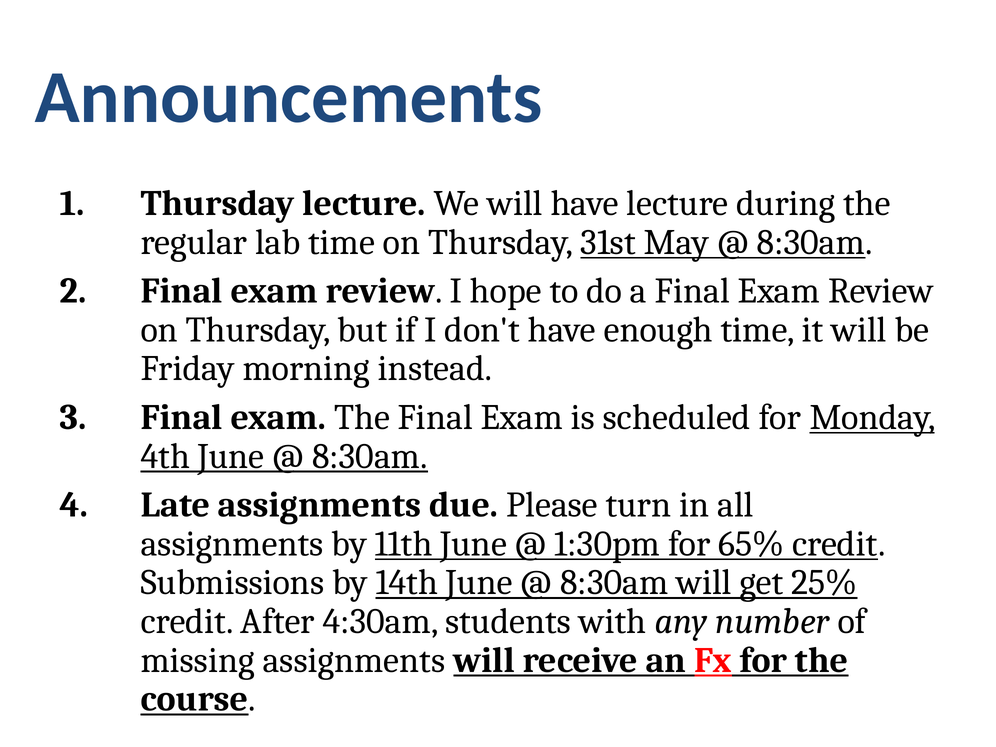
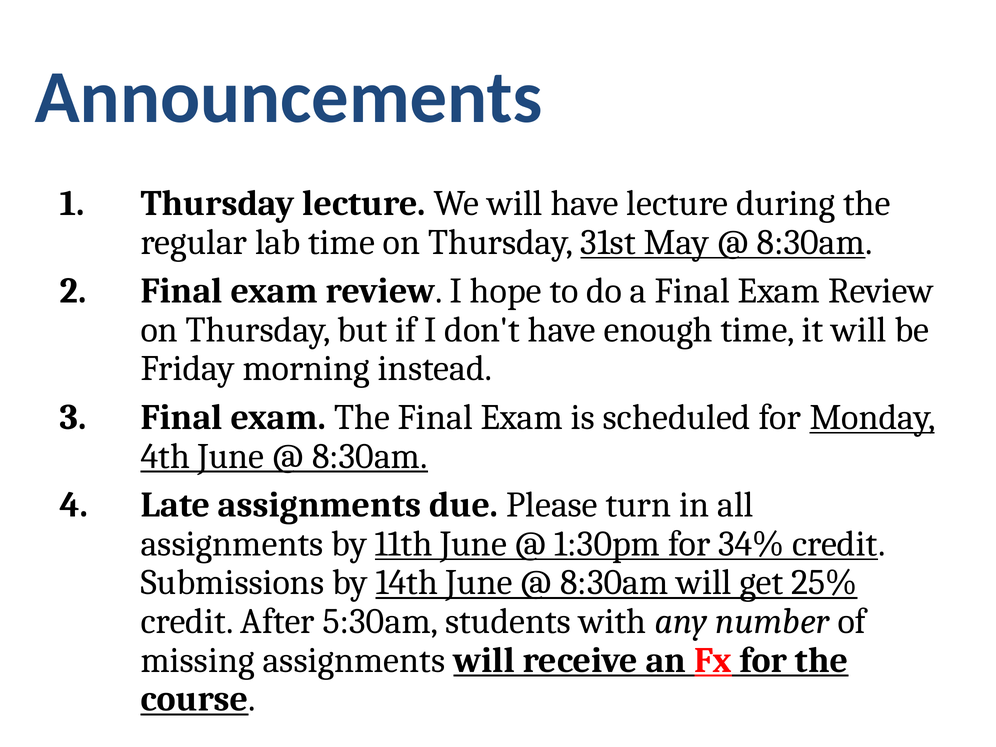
65%: 65% -> 34% (751, 544)
4:30am: 4:30am -> 5:30am (380, 621)
